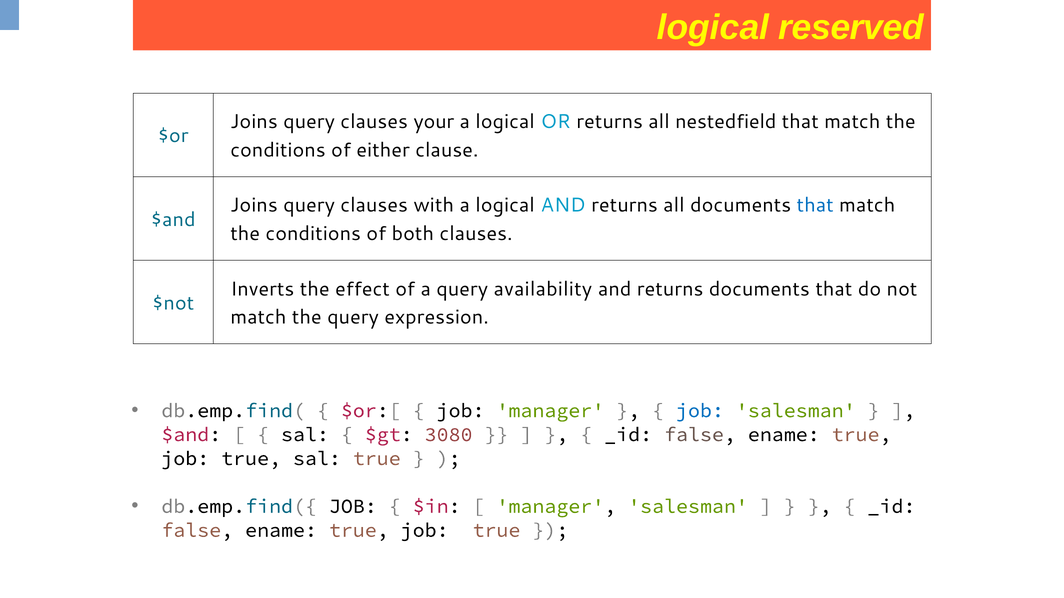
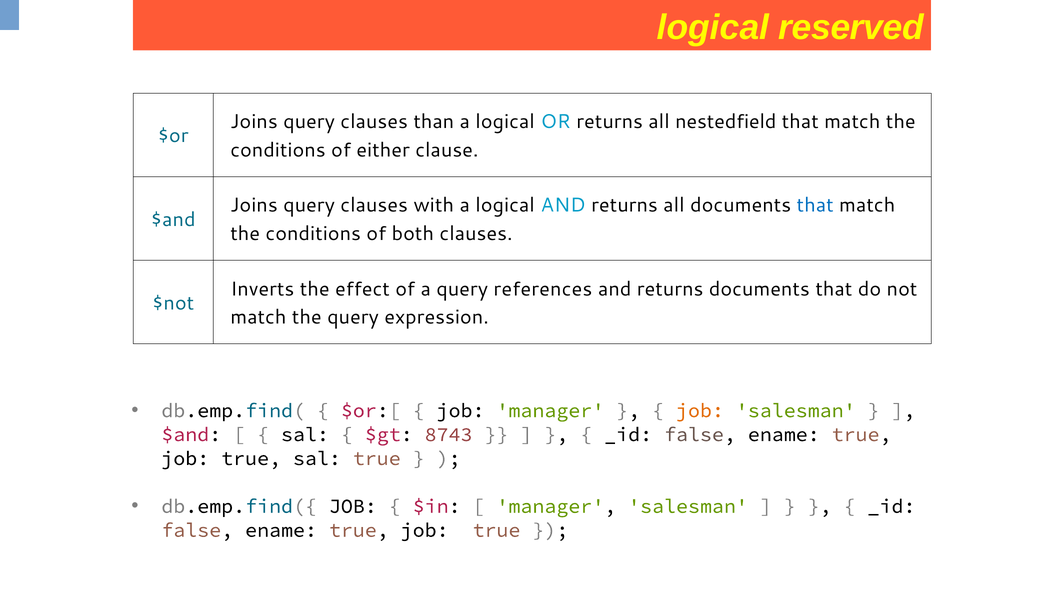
your: your -> than (434, 122)
availability: availability -> references (543, 289)
job colour: blue -> orange (700, 411)
3080: 3080 -> 8743 (449, 435)
